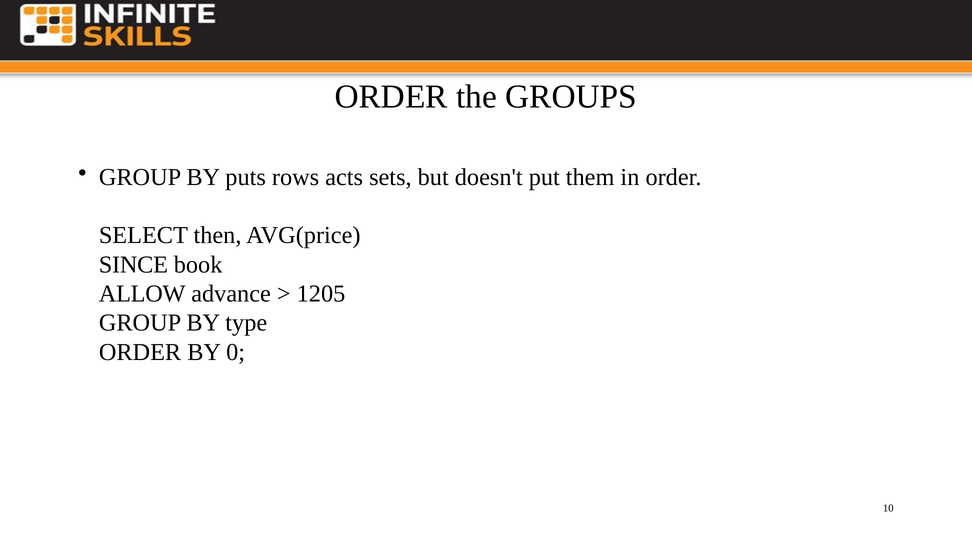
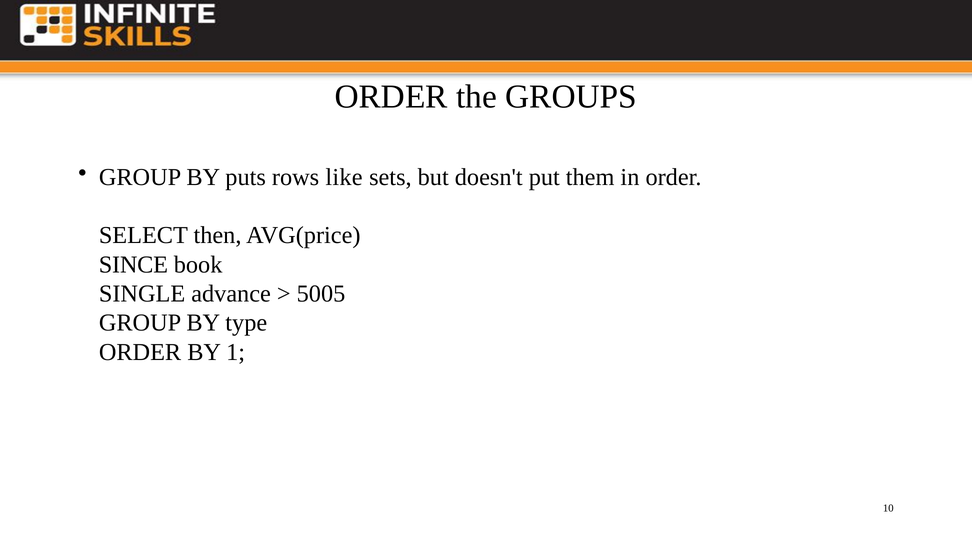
acts: acts -> like (344, 177)
ALLOW: ALLOW -> SINGLE (142, 294)
1205: 1205 -> 5005 (321, 294)
0: 0 -> 1 (236, 352)
